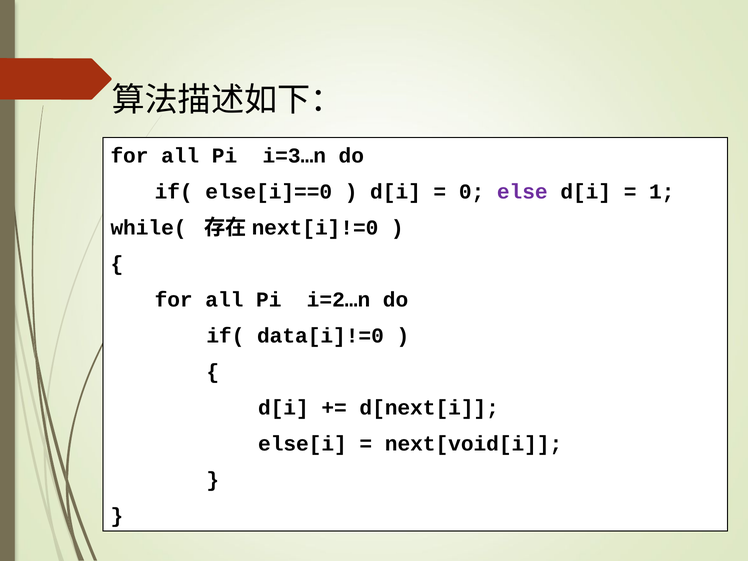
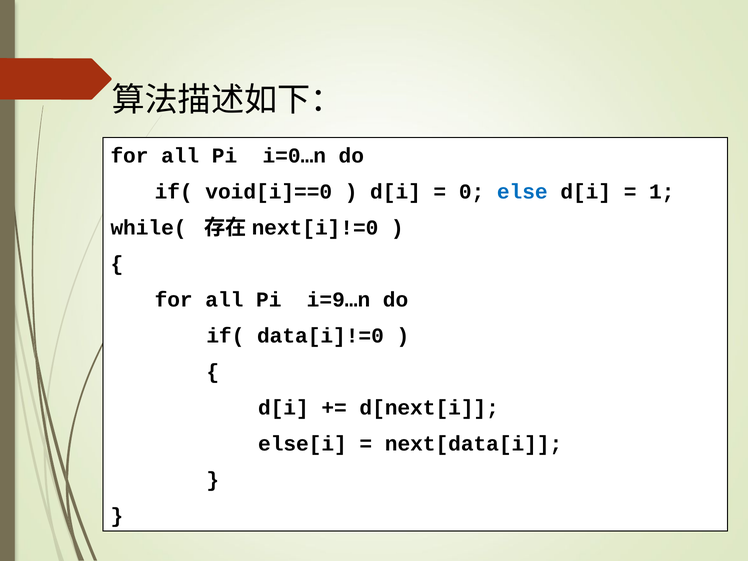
i=3…n: i=3…n -> i=0…n (294, 156)
else[i]==0: else[i]==0 -> void[i]==0 (269, 192)
else colour: purple -> blue (522, 192)
i=2…n: i=2…n -> i=9…n (339, 300)
next[void[i: next[void[i -> next[data[i (474, 444)
